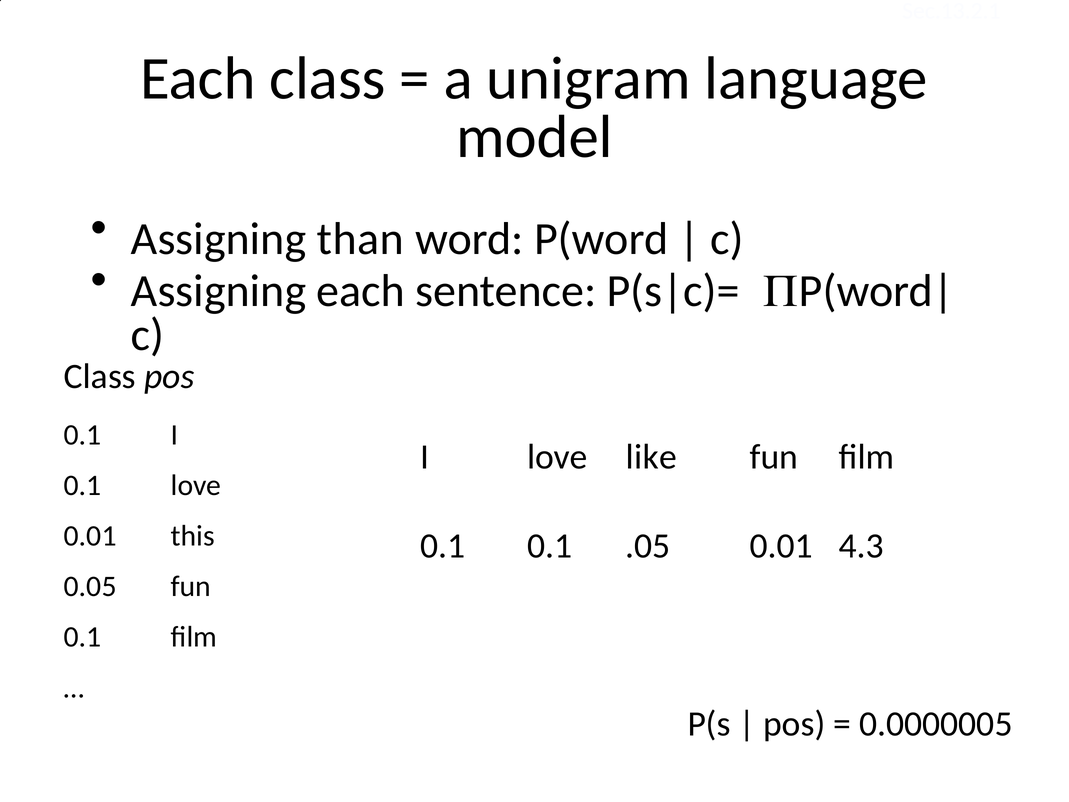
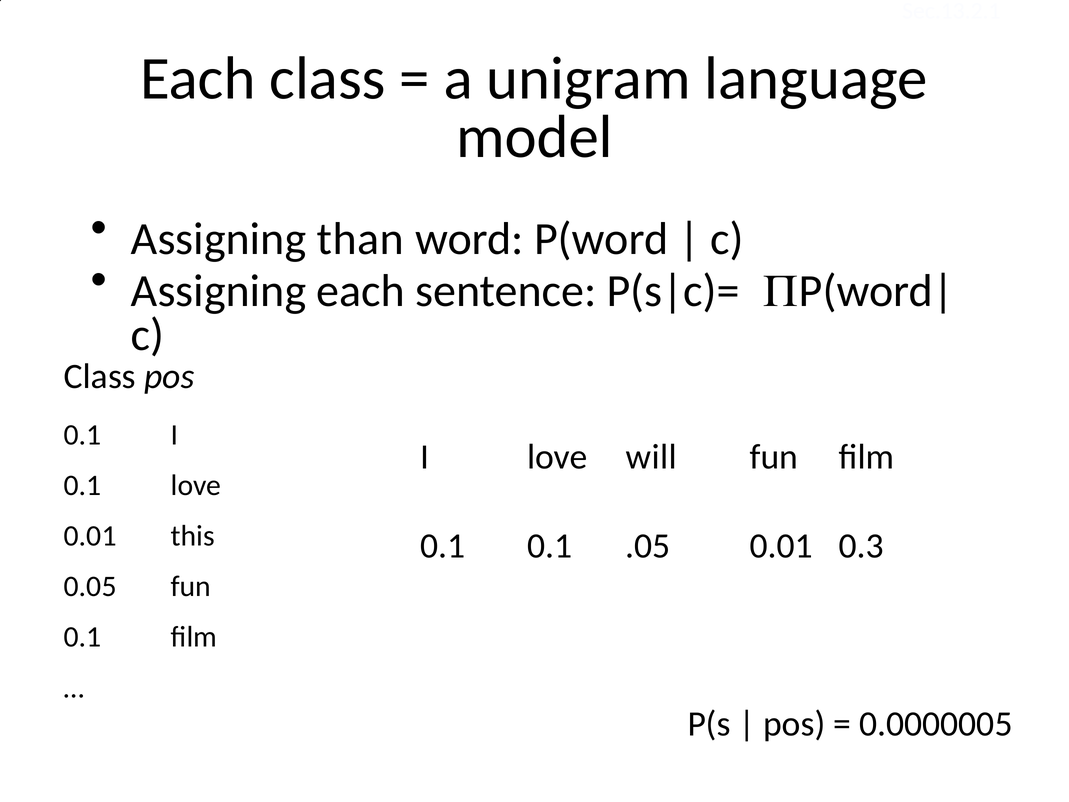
like: like -> will (651, 457)
4.3: 4.3 -> 0.3 (861, 546)
